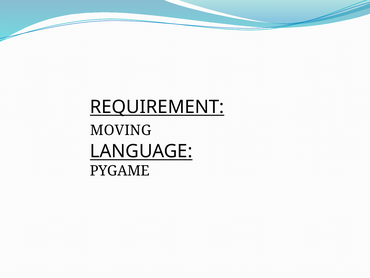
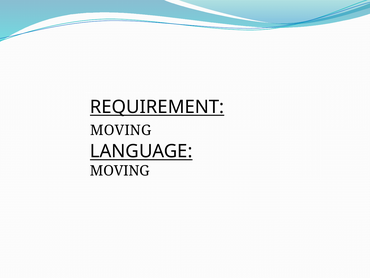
PYGAME: PYGAME -> MOVING (120, 171)
